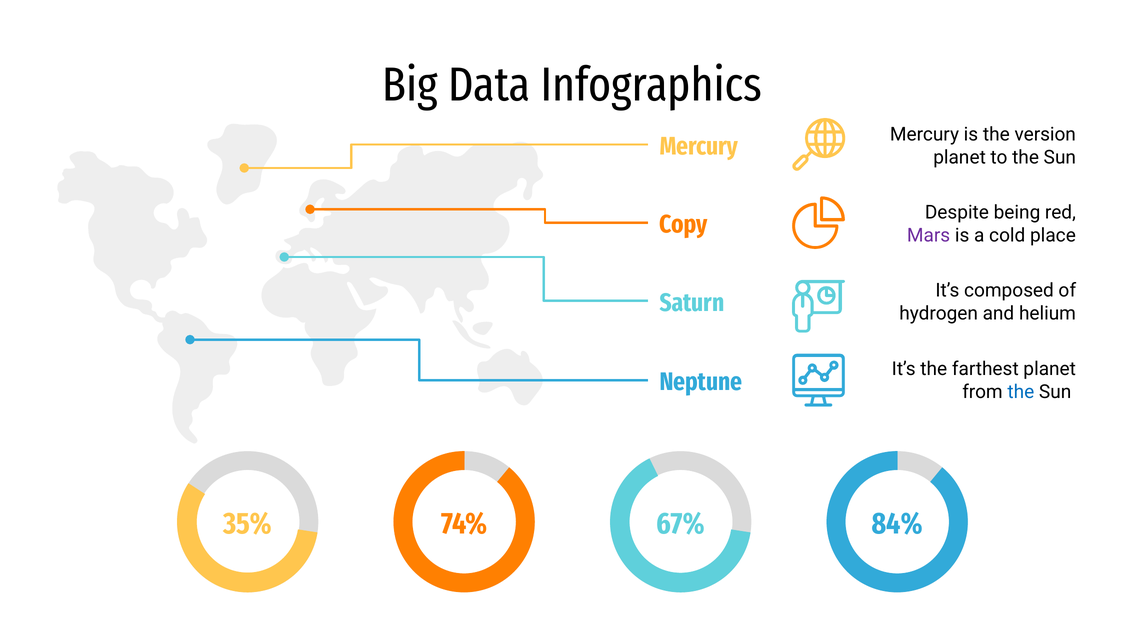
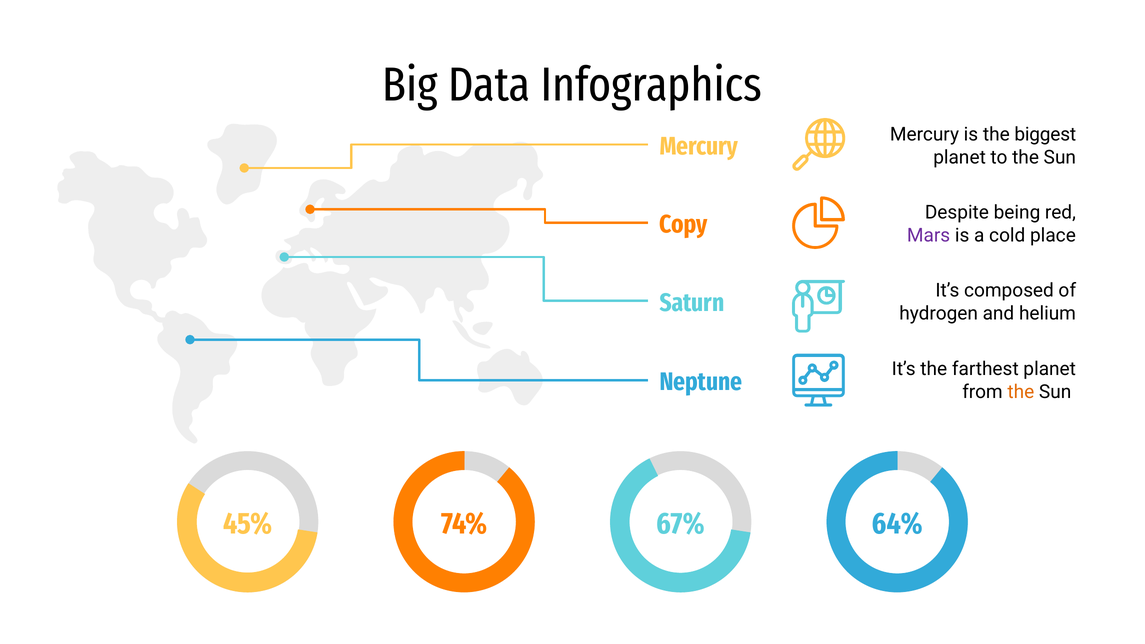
version: version -> biggest (1045, 134)
the colour: blue -> orange (1021, 392)
35%: 35% -> 45% (248, 524)
84%: 84% -> 64% (897, 524)
